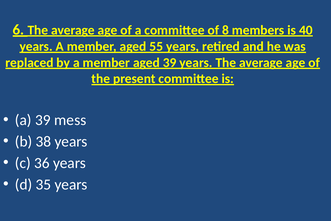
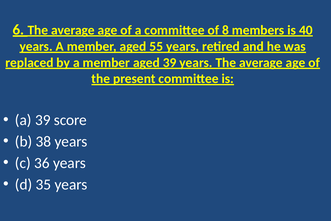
mess: mess -> score (70, 120)
